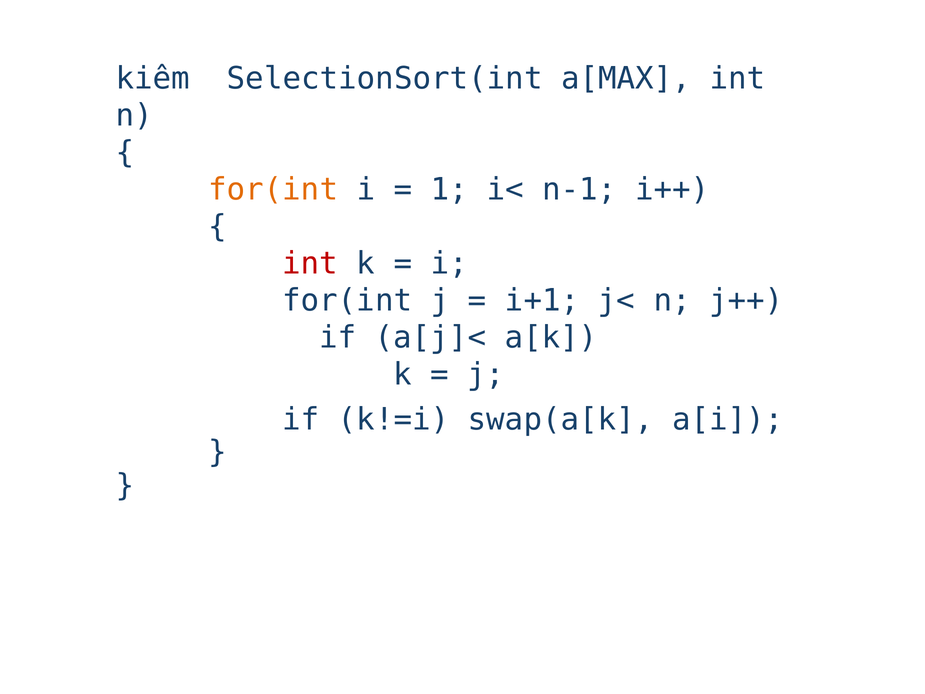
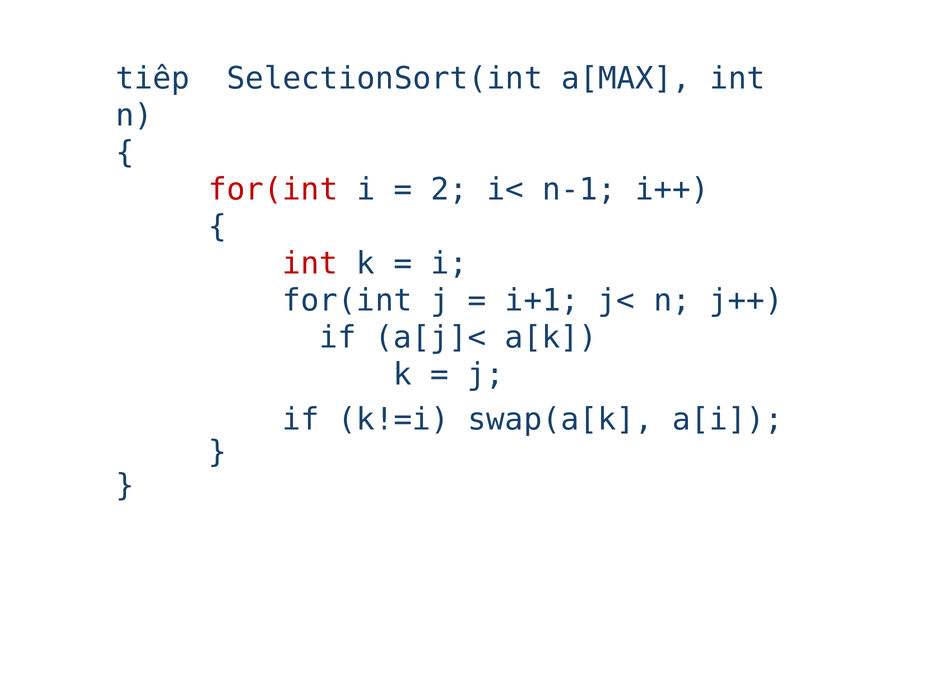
kiếm: kiếm -> tiếp (153, 79)
for(int colour: orange -> red (273, 190)
1: 1 -> 2 (449, 190)
